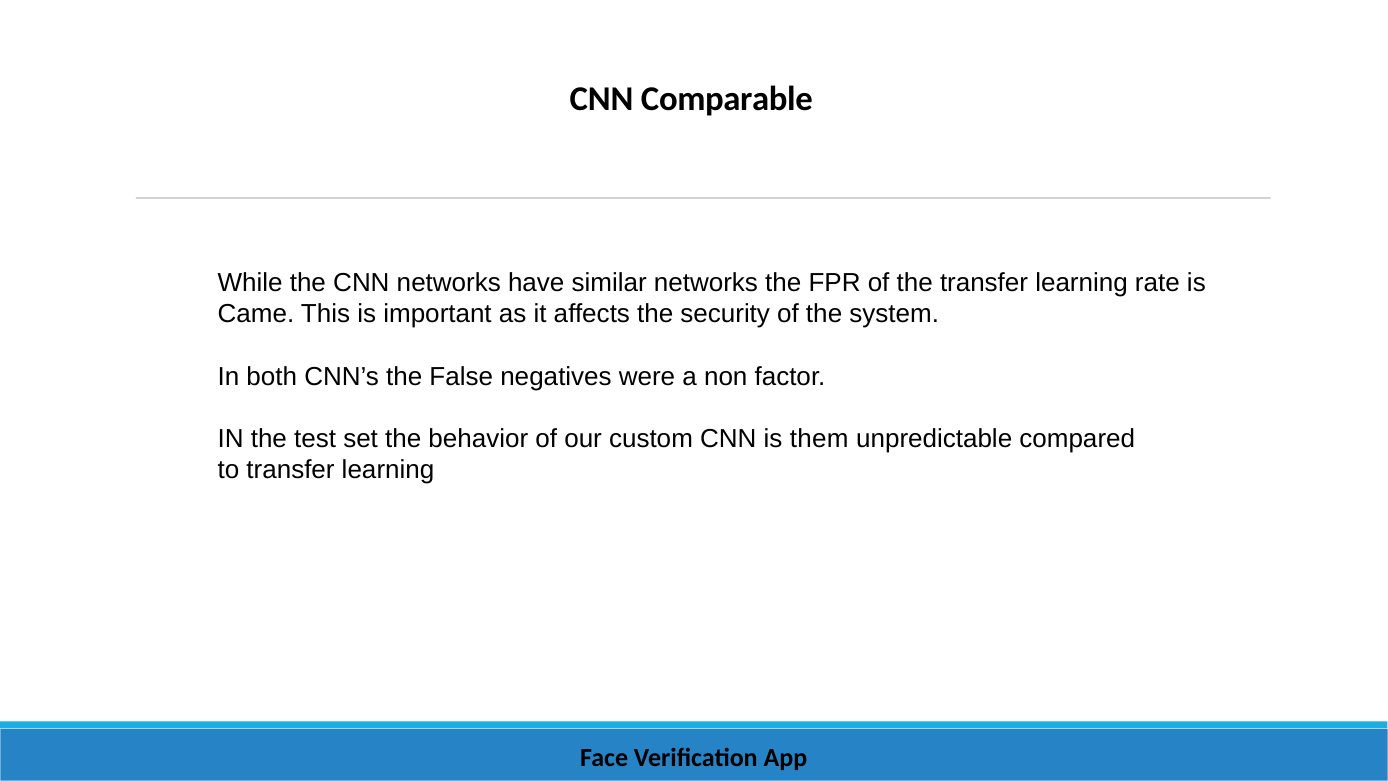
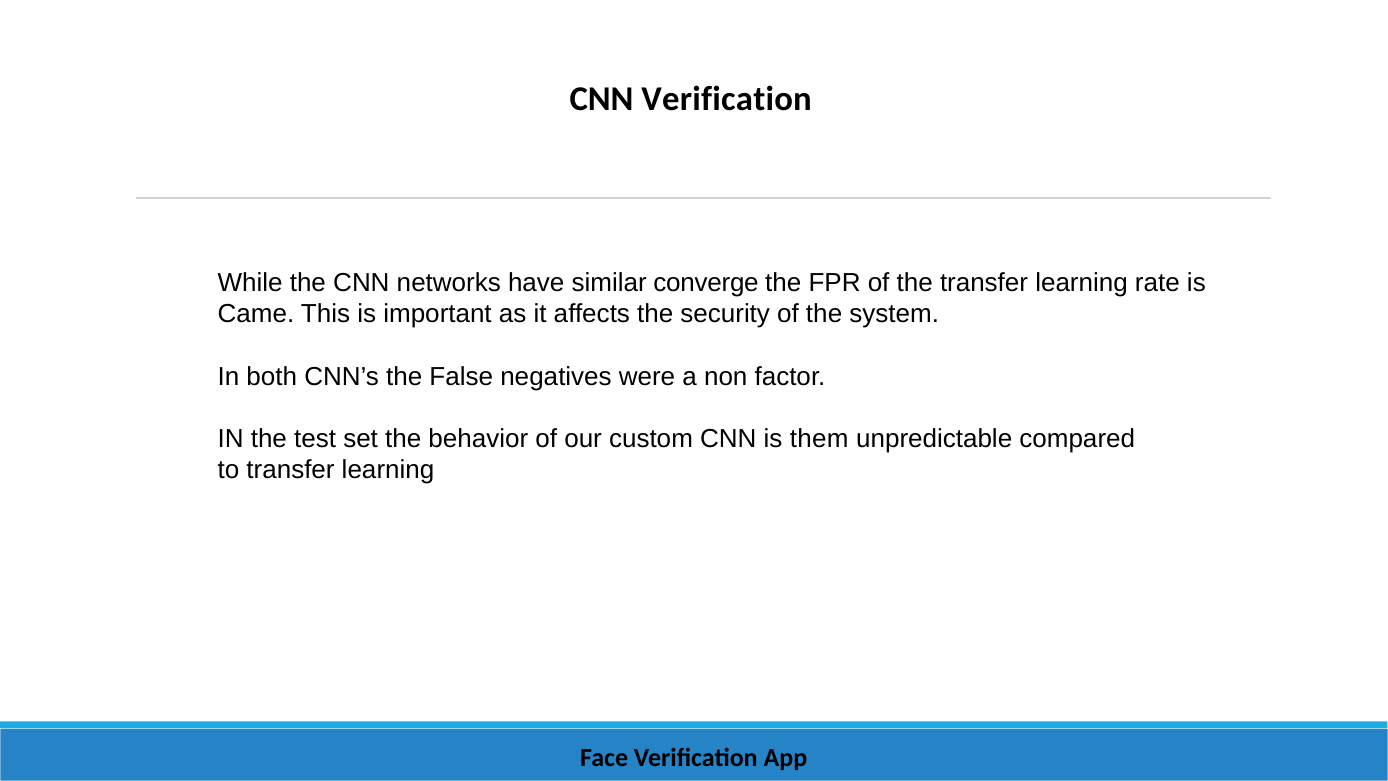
CNN Comparable: Comparable -> Verification (727, 99)
similar networks: networks -> converge (706, 283)
